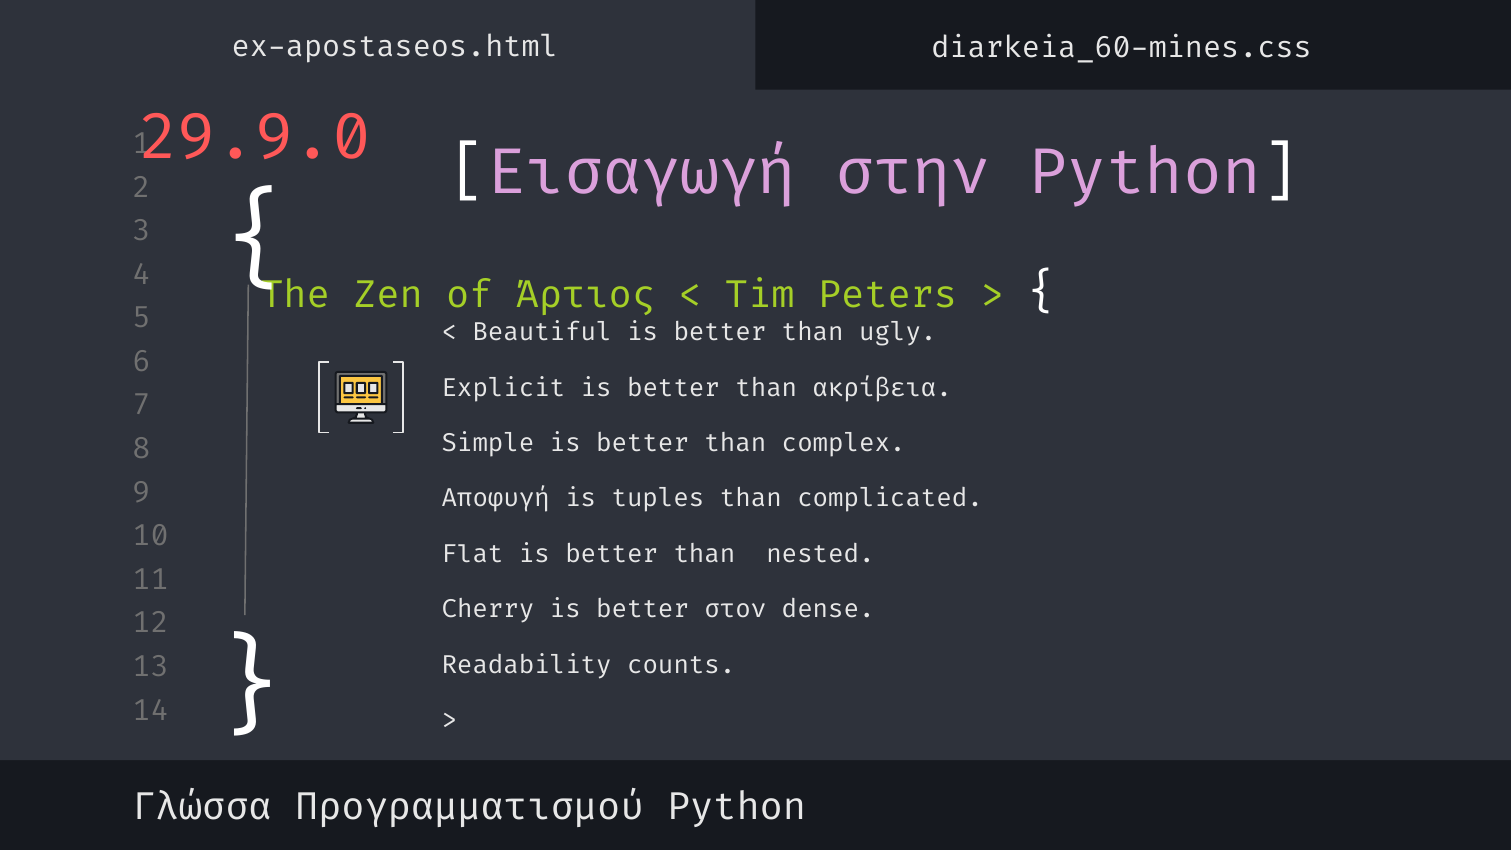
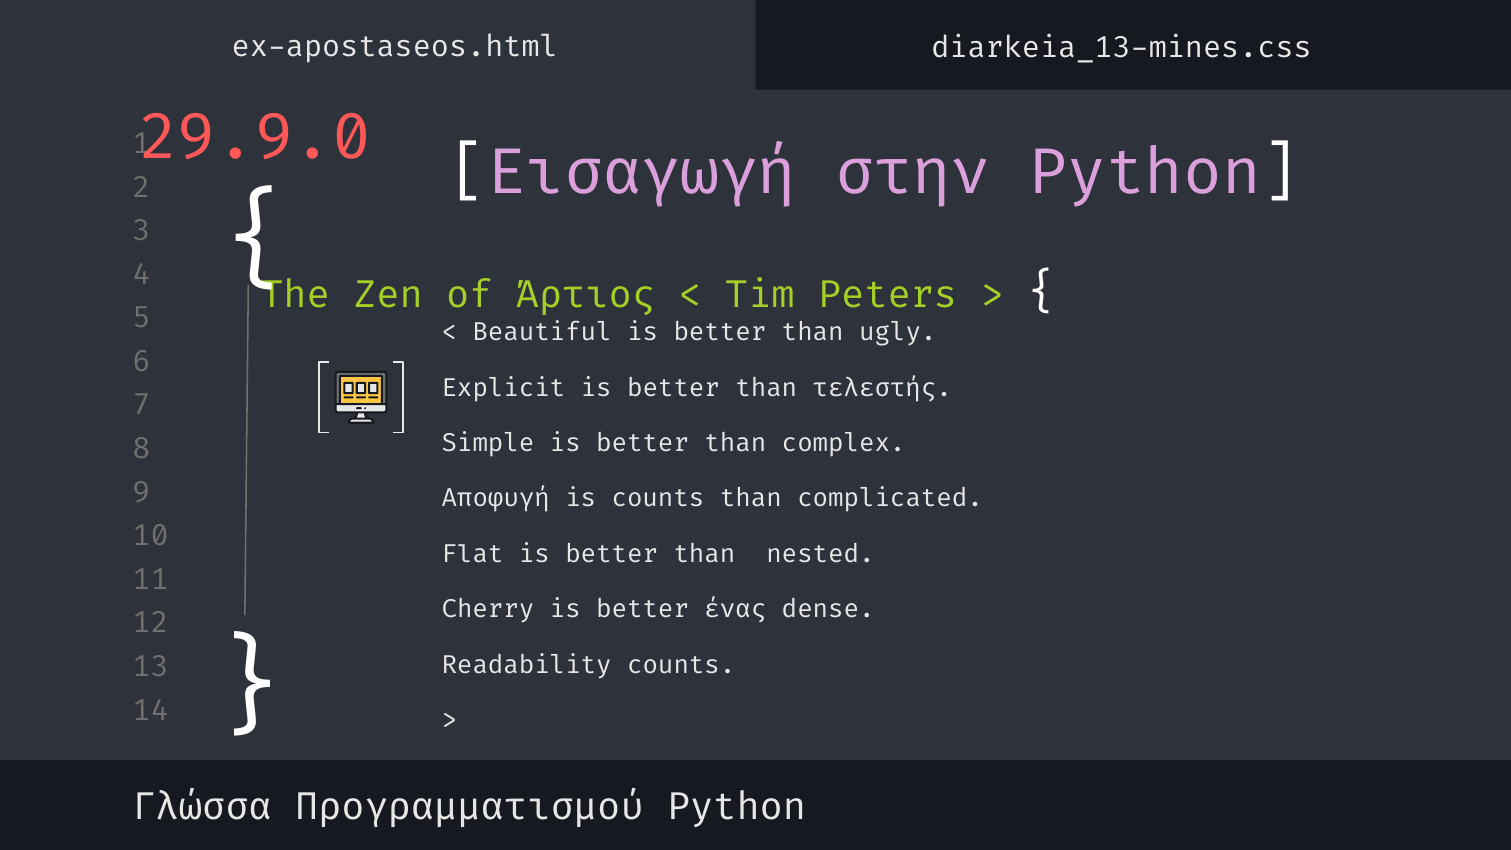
diarkeia_60-mines.css: diarkeia_60-mines.css -> diarkeia_13-mines.css (1122, 48)
ακρίβεια: ακρίβεια -> τελεστής (882, 388)
is tuples: tuples -> counts (658, 499)
στον: στον -> ένας (735, 609)
